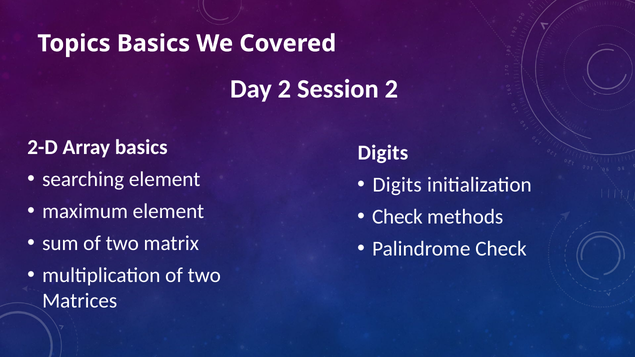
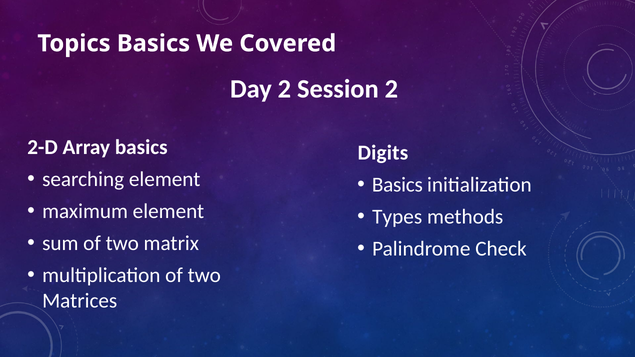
Digits: Digits -> Basics (397, 185)
Check: Check -> Types (397, 217)
